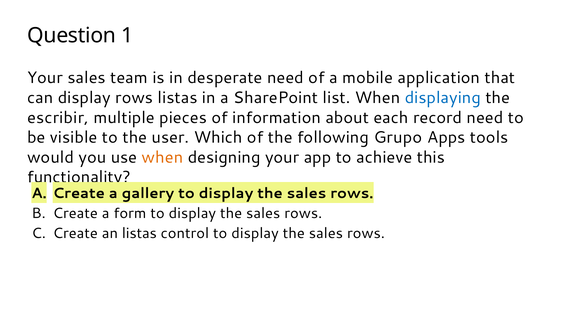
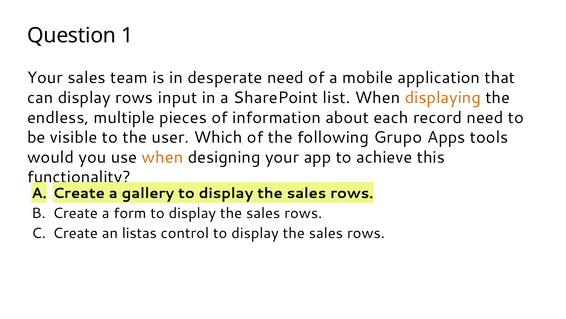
rows listas: listas -> input (178, 97)
displaying colour: blue -> orange (443, 97)
escribir: escribir -> endless (58, 117)
